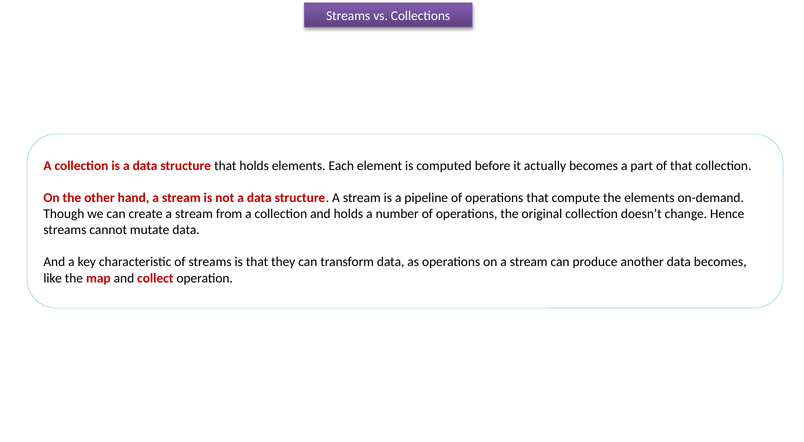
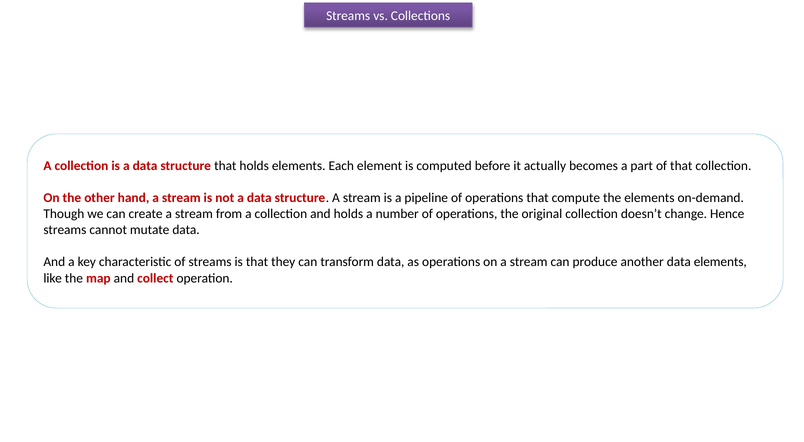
data becomes: becomes -> elements (720, 262)
